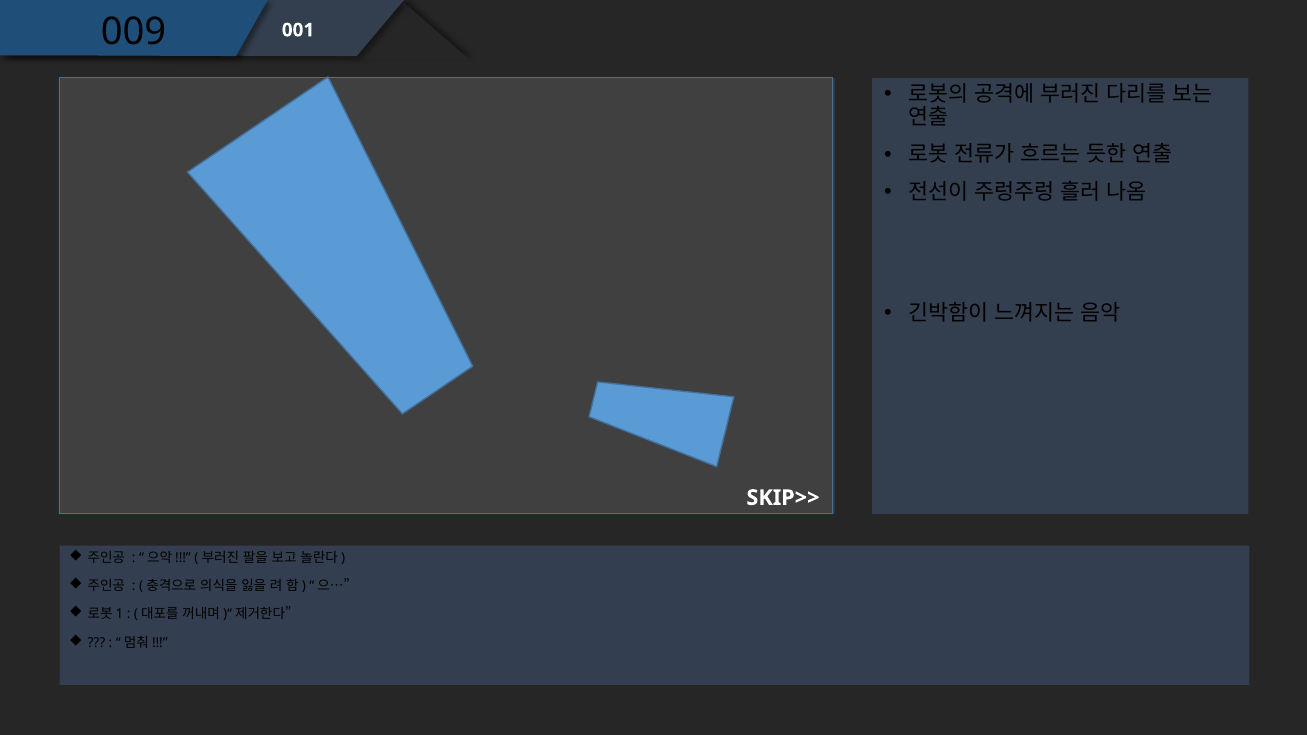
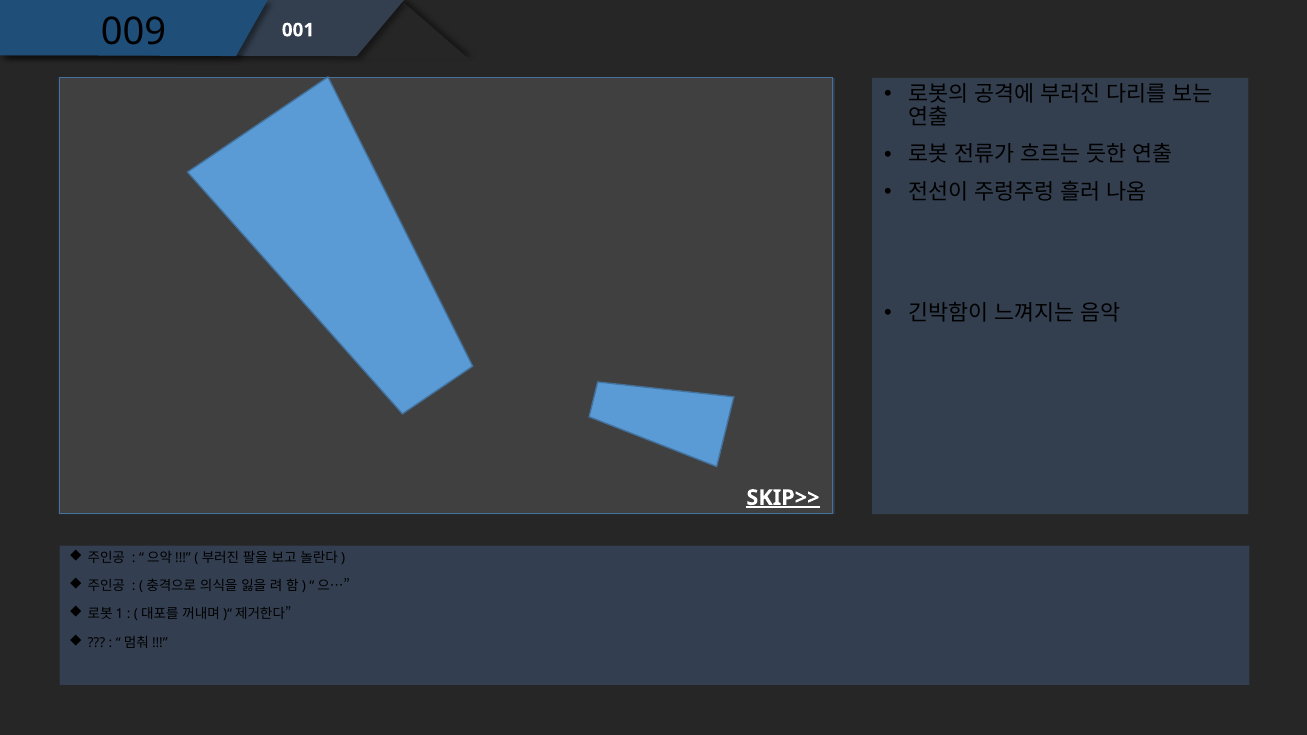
SKIP>> underline: none -> present (783, 498)
